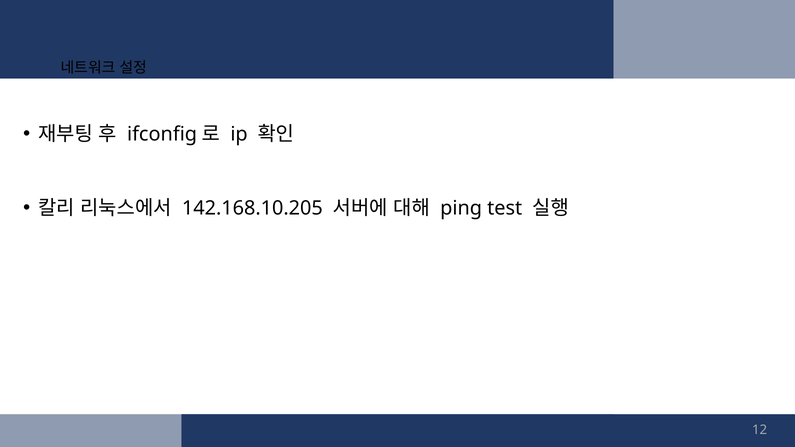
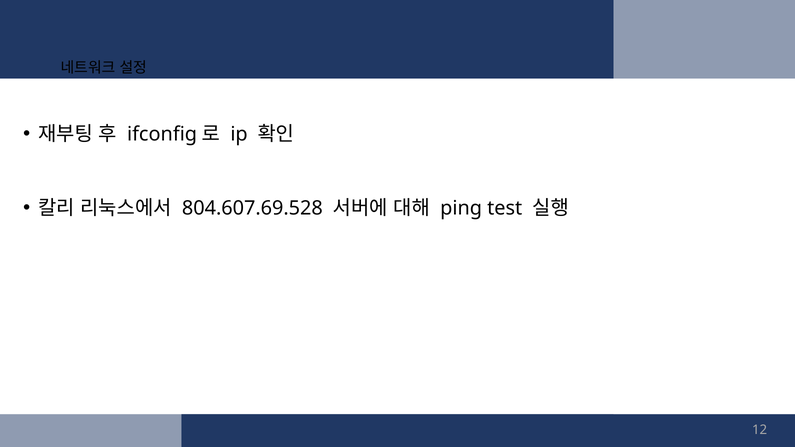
142.168.10.205: 142.168.10.205 -> 804.607.69.528 (252, 208)
